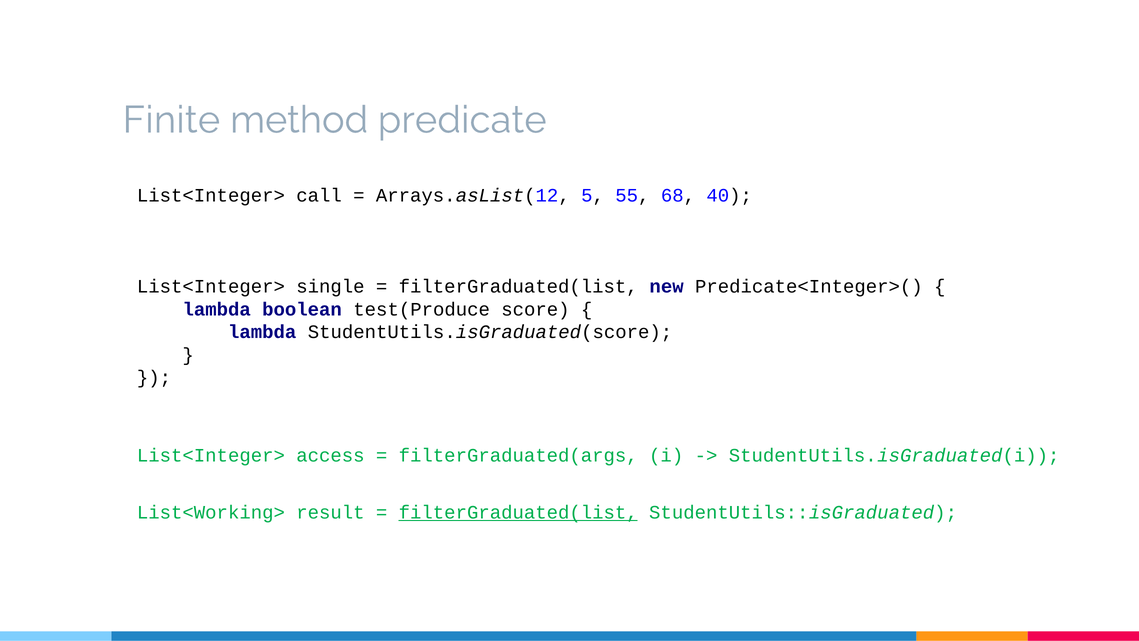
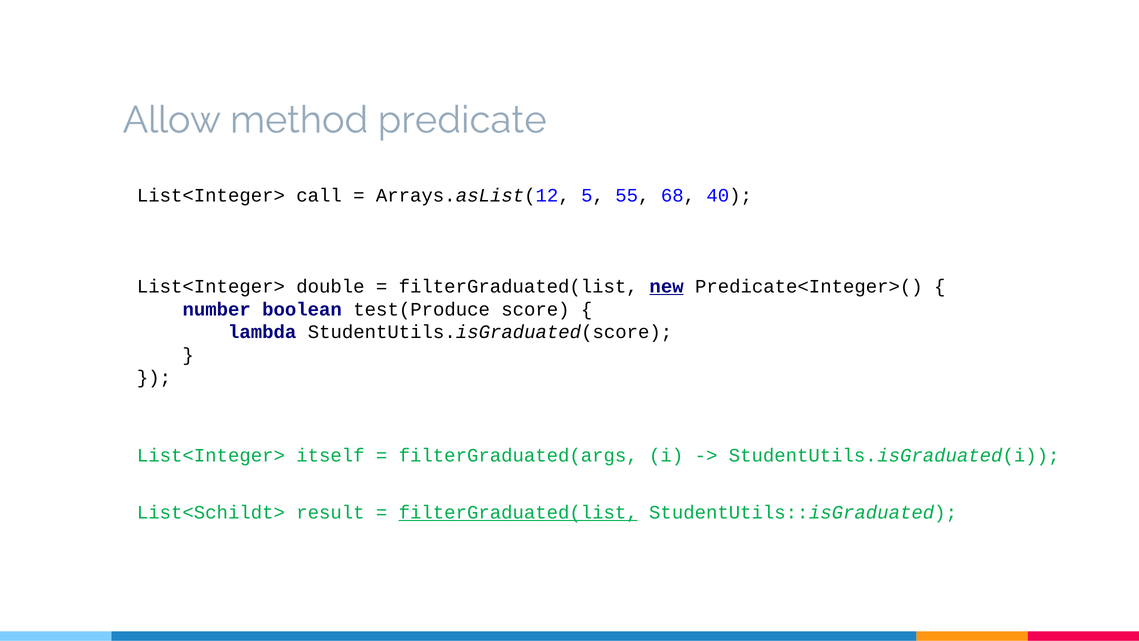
Finite: Finite -> Allow (172, 120)
single: single -> double (330, 286)
new underline: none -> present (667, 286)
lambda: lambda -> number (217, 309)
access: access -> itself (330, 455)
List<Working>: List<Working> -> List<Schildt> (211, 512)
